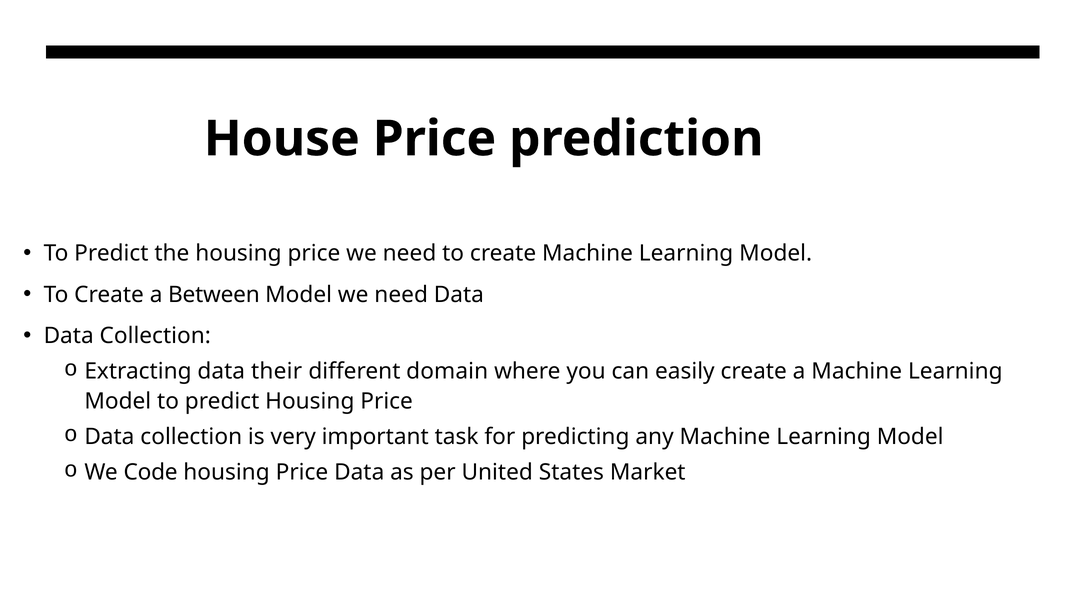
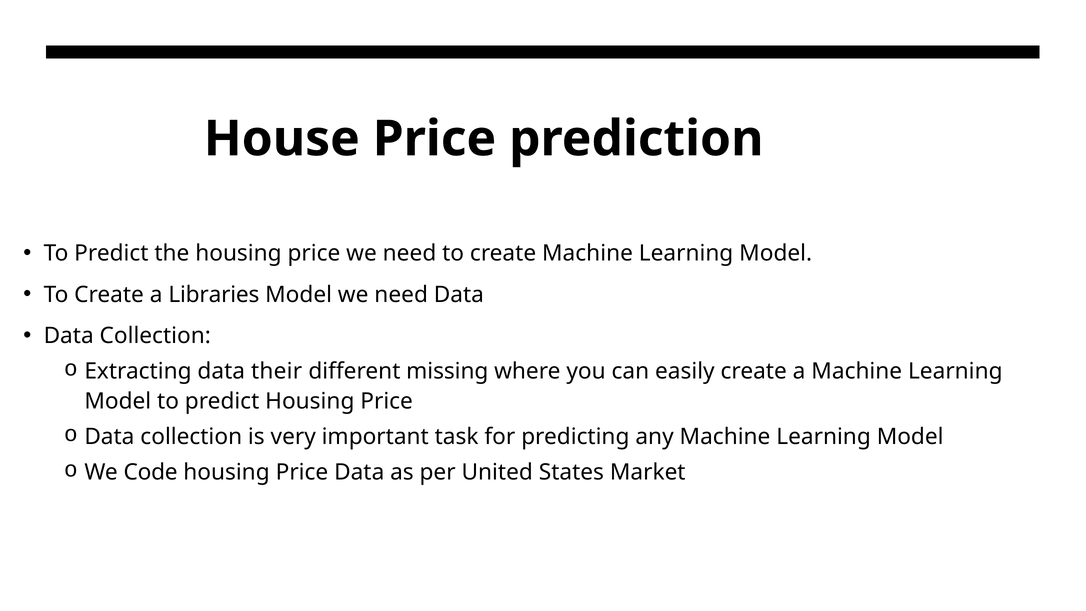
Between: Between -> Libraries (214, 295)
domain: domain -> missing (447, 371)
